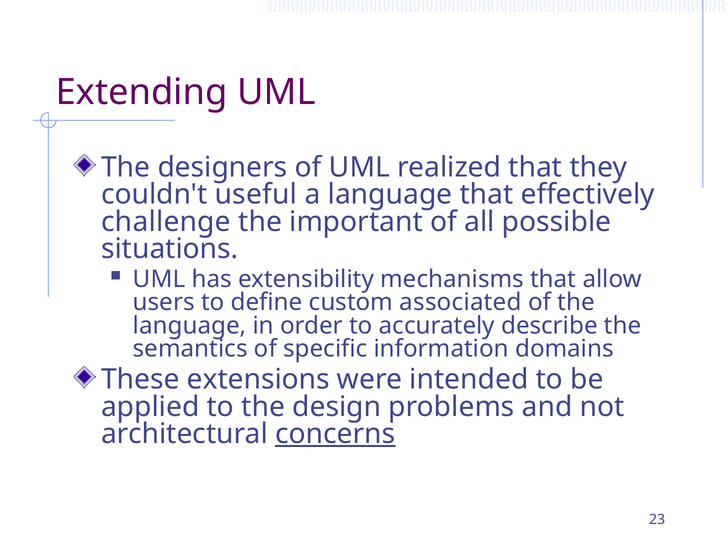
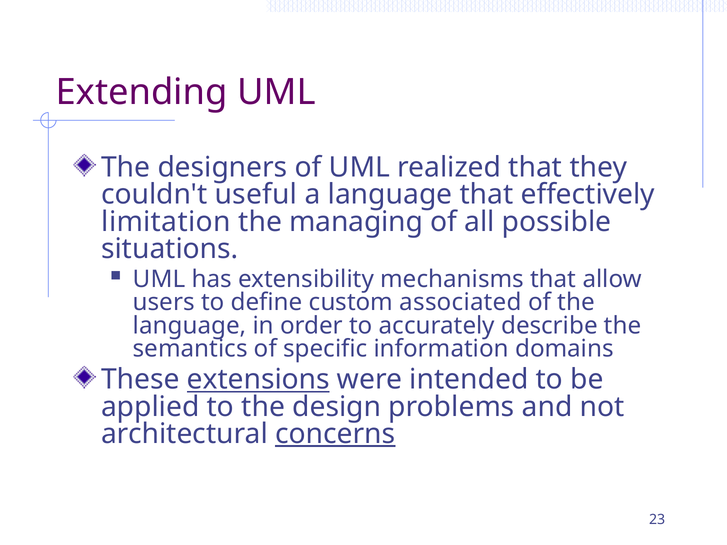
challenge: challenge -> limitation (166, 222)
important: important -> managing (356, 222)
extensions underline: none -> present (258, 380)
